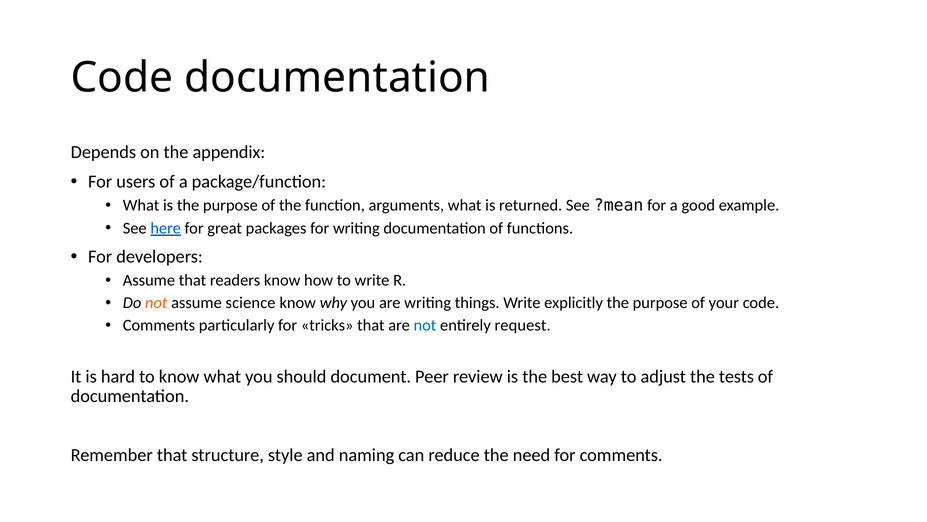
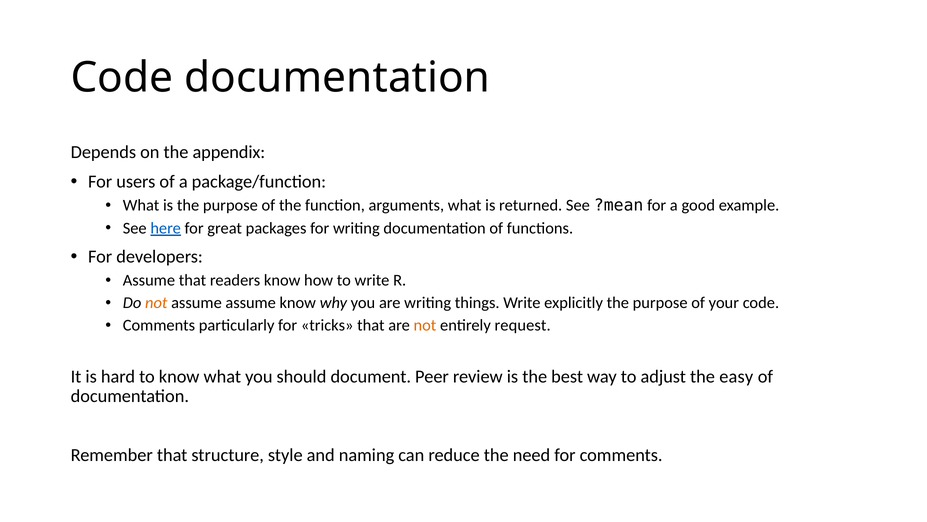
assume science: science -> assume (251, 303)
not colour: blue -> orange (425, 325)
tests: tests -> easy (736, 376)
